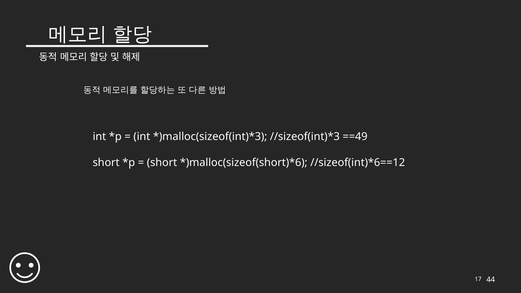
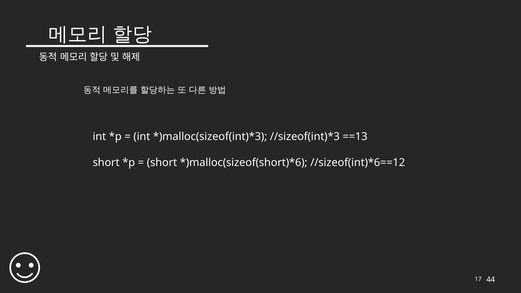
==49: ==49 -> ==13 (355, 136)
